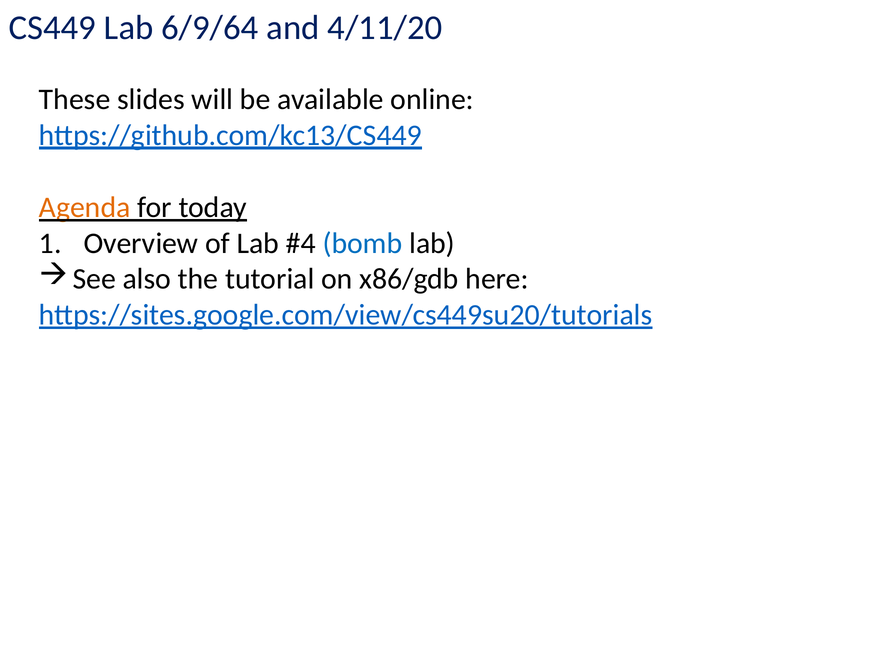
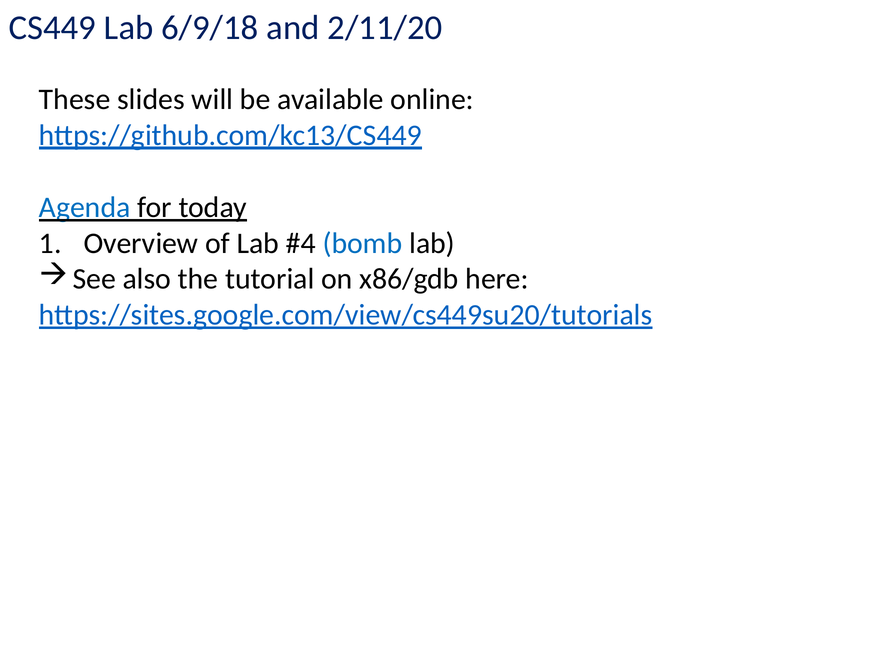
6/9/64: 6/9/64 -> 6/9/18 (210, 28)
4/11/20: 4/11/20 -> 2/11/20 (385, 28)
Agenda colour: orange -> blue (85, 208)
